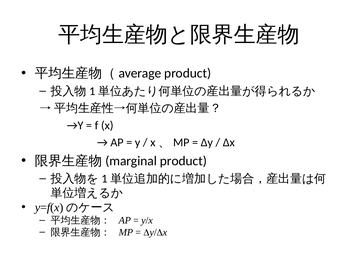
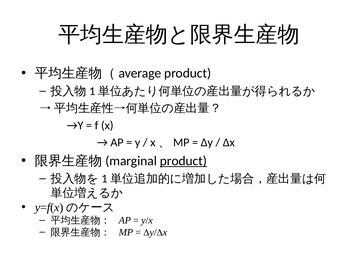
product underline: none -> present (183, 161)
